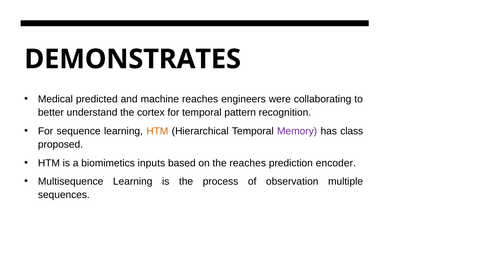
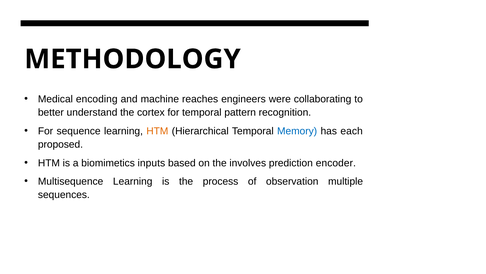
DEMONSTRATES: DEMONSTRATES -> METHODOLOGY (132, 59)
predicted: predicted -> encoding (97, 99)
Memory colour: purple -> blue (297, 131)
class: class -> each (352, 131)
the reaches: reaches -> involves (248, 163)
